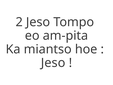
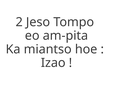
Jeso: Jeso -> Izao (53, 63)
